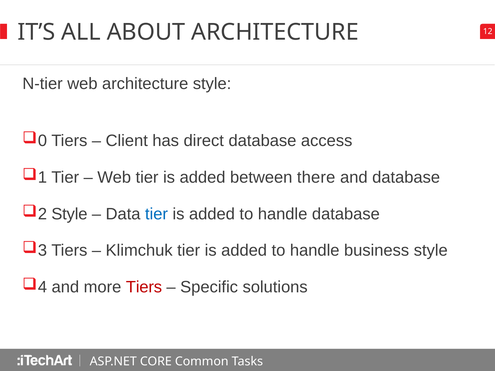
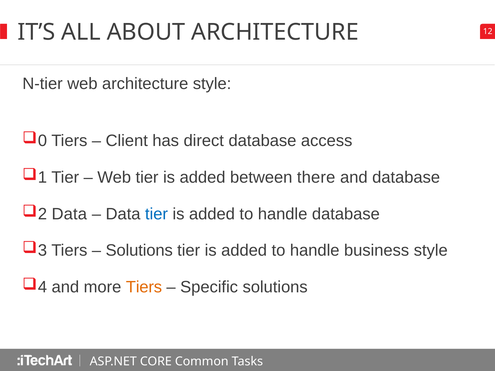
Style: Style -> Data (69, 214)
Klimchuk: Klimchuk -> Solutions (139, 251)
Tiers colour: red -> orange (144, 287)
